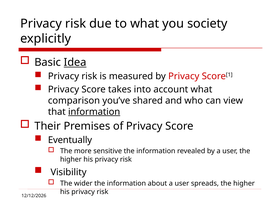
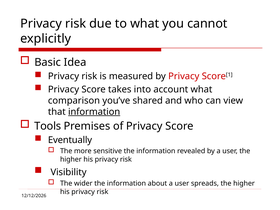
society: society -> cannot (207, 24)
Idea underline: present -> none (75, 62)
Their: Their -> Tools (48, 126)
